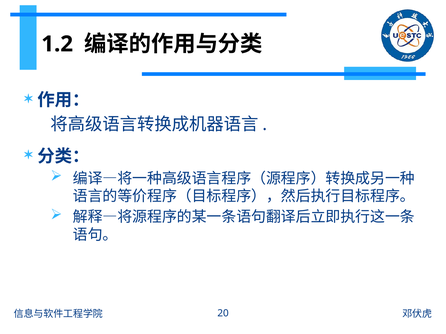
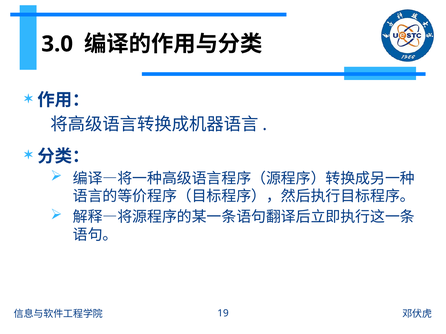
1.2: 1.2 -> 3.0 (57, 44)
20: 20 -> 19 (223, 314)
